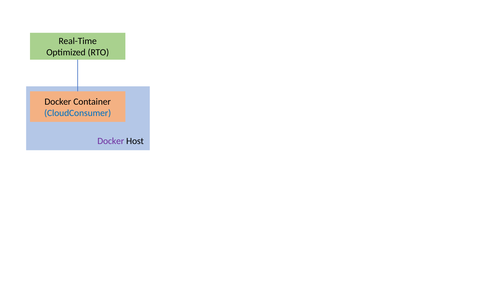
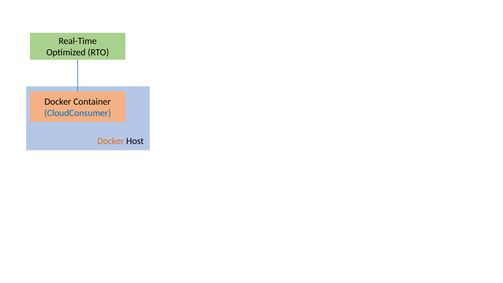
Docker colour: purple -> orange (111, 141)
